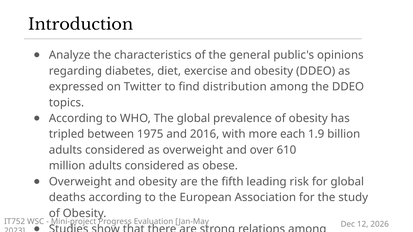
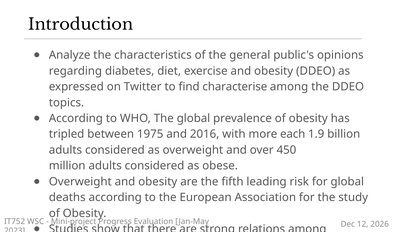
distribution: distribution -> characterise (235, 87)
610: 610 -> 450 (286, 150)
